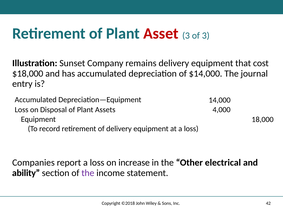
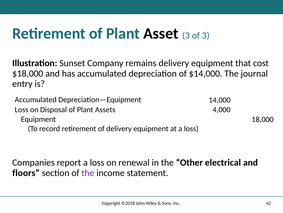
Asset colour: red -> black (161, 33)
increase: increase -> renewal (134, 162)
ability: ability -> floors (26, 172)
